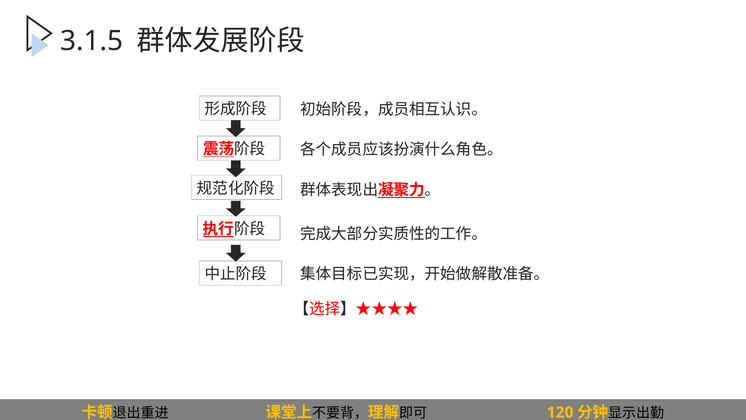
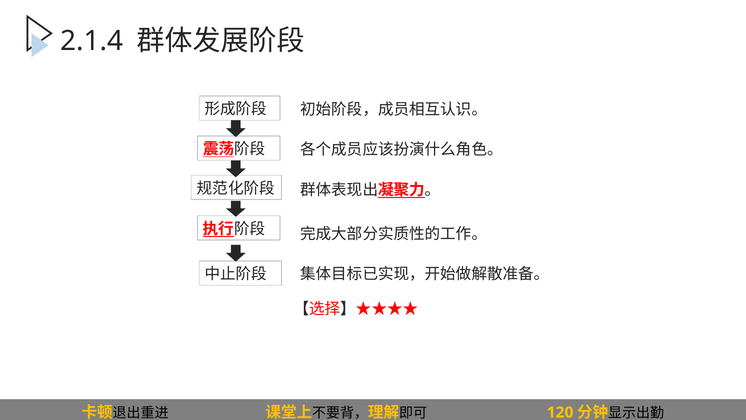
3.1.5: 3.1.5 -> 2.1.4 (92, 41)
